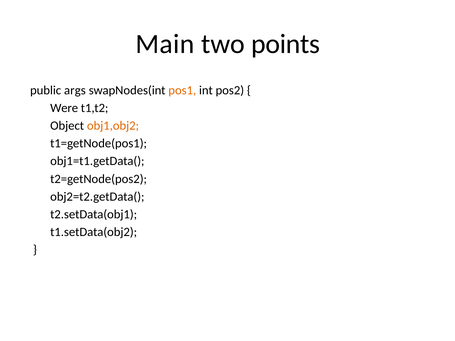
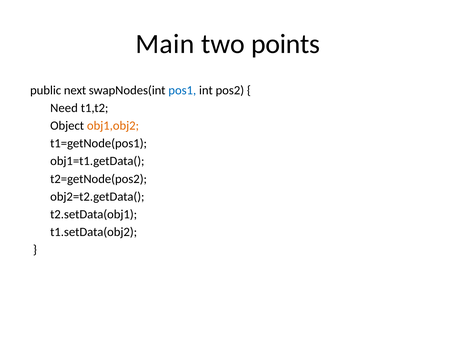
args: args -> next (75, 90)
pos1 colour: orange -> blue (182, 90)
Were: Were -> Need (64, 108)
